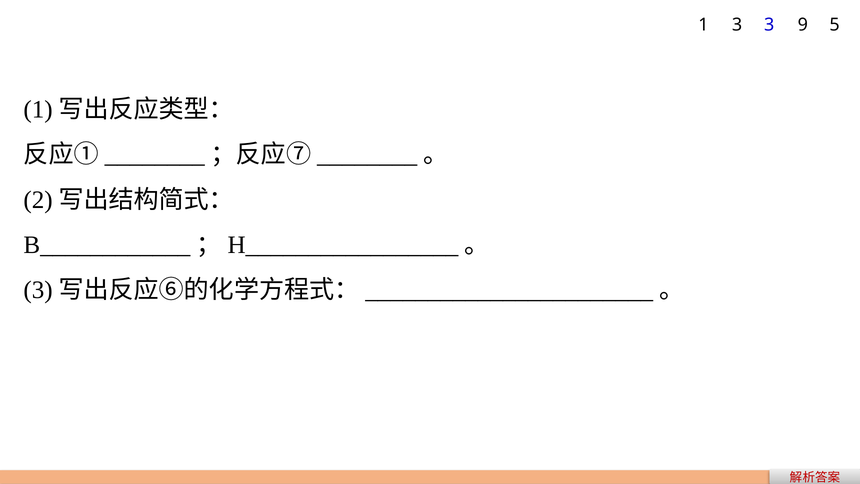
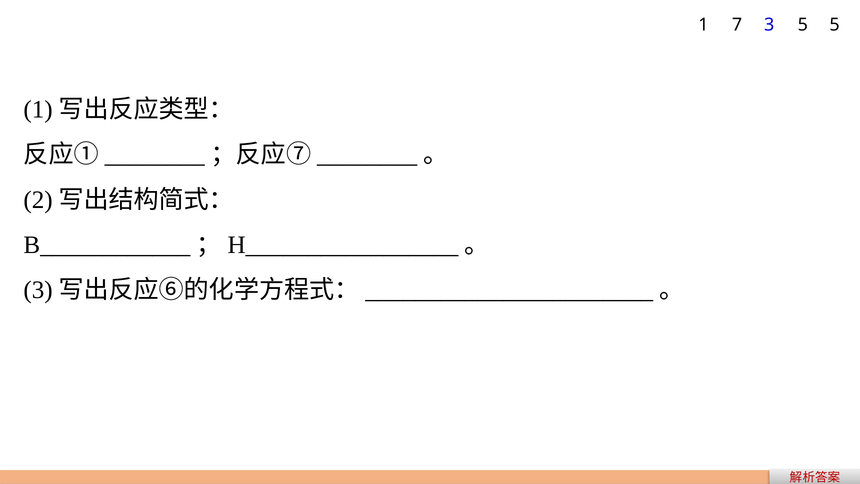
1 3: 3 -> 7 (737, 25)
3 9: 9 -> 5 (803, 25)
